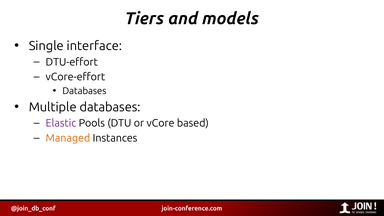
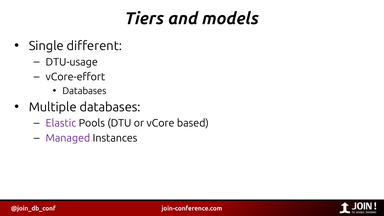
interface: interface -> different (94, 46)
DTU-effort: DTU-effort -> DTU-usage (72, 62)
Managed colour: orange -> purple (68, 138)
